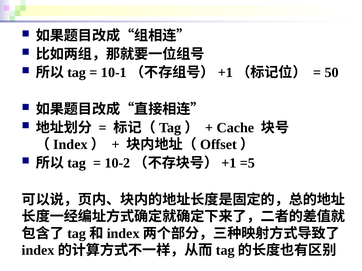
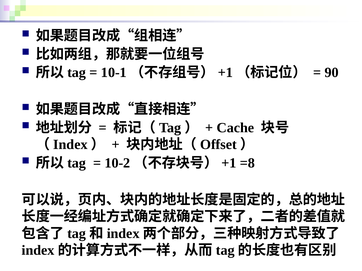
50: 50 -> 90 (332, 73)
=5: =5 -> =8 (247, 163)
